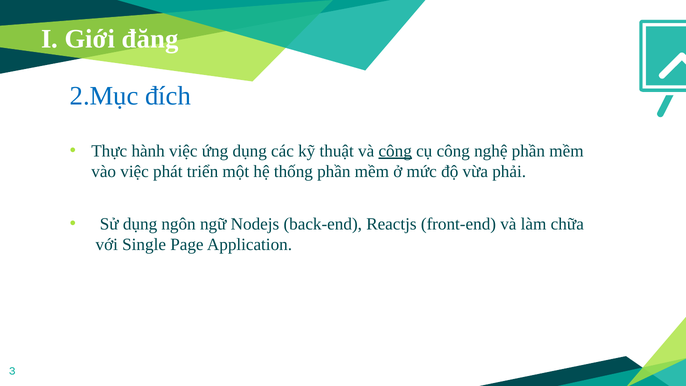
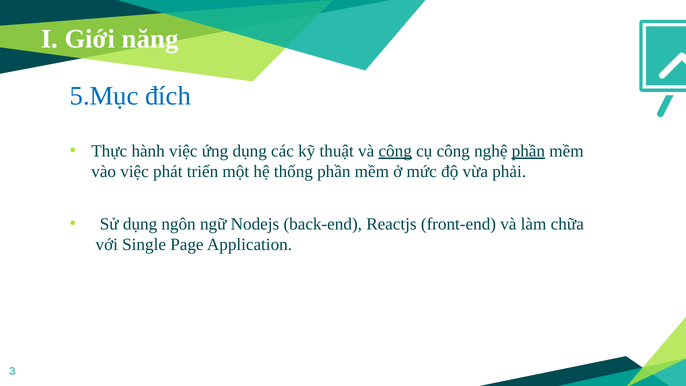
đăng: đăng -> năng (150, 39)
2.Mục: 2.Mục -> 5.Mục (104, 96)
phần underline: none -> present (528, 151)
